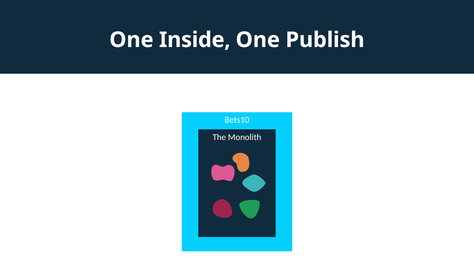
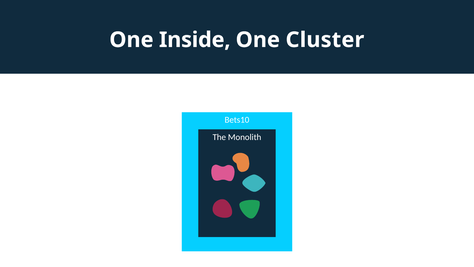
Publish: Publish -> Cluster (325, 40)
